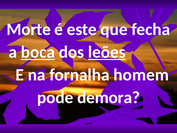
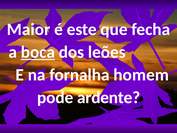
Morte: Morte -> Maior (29, 29)
leões underline: present -> none (107, 52)
demora: demora -> ardente (109, 97)
